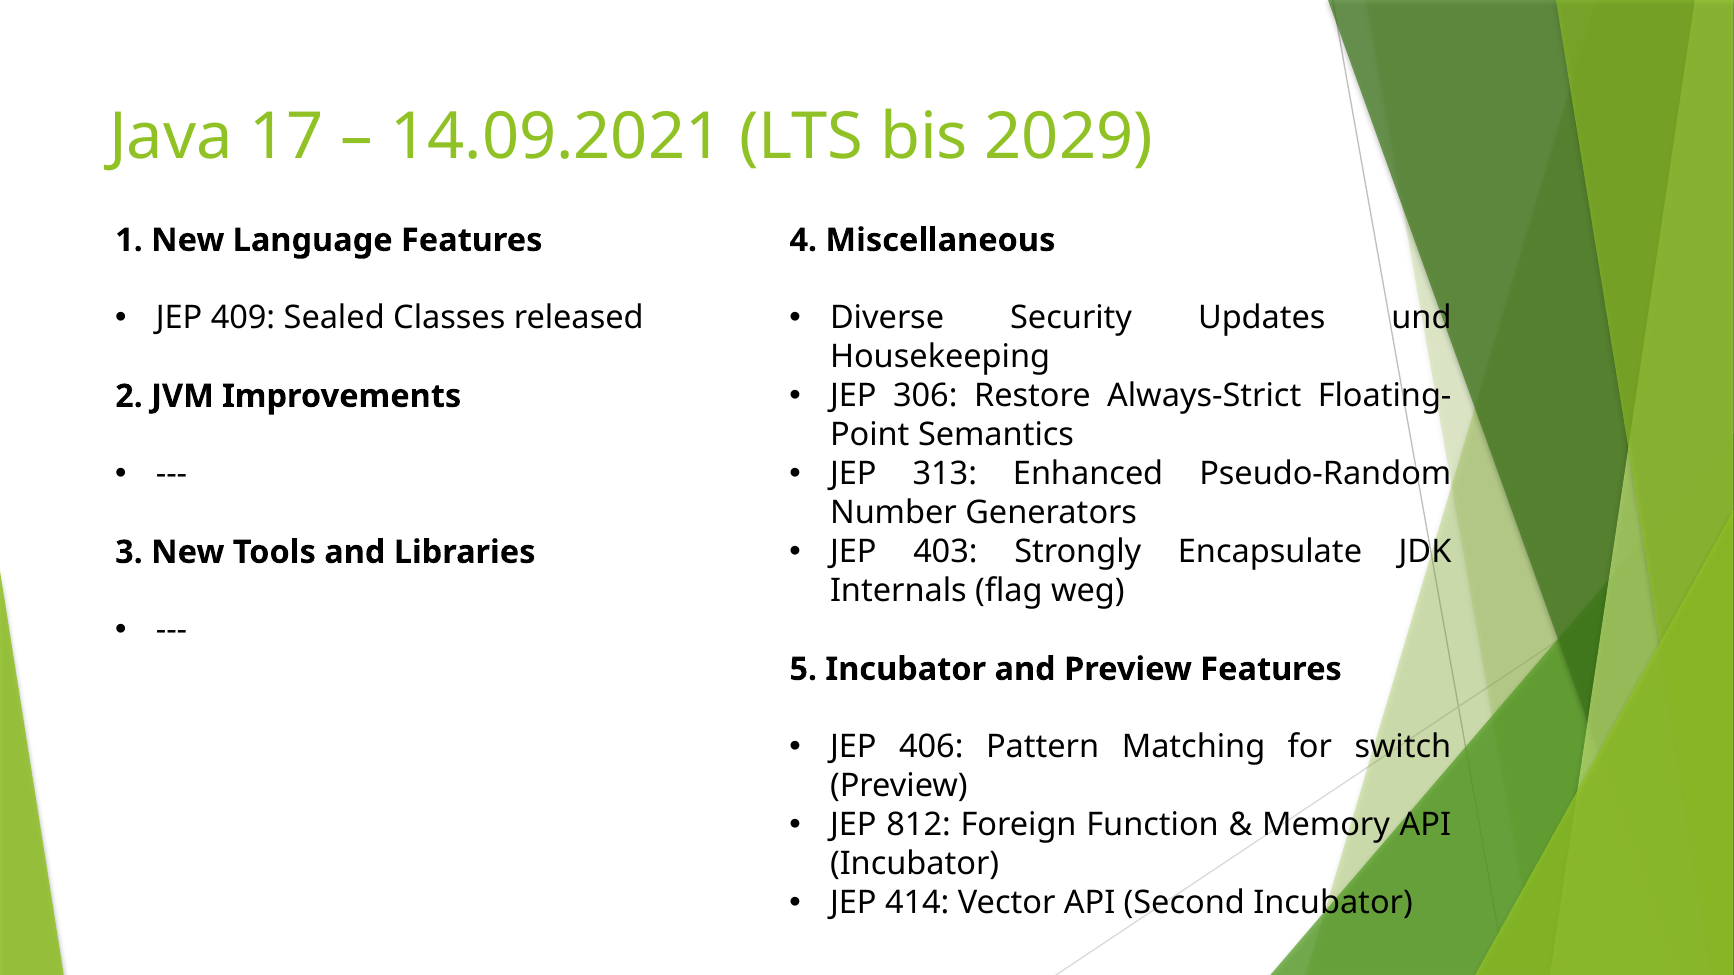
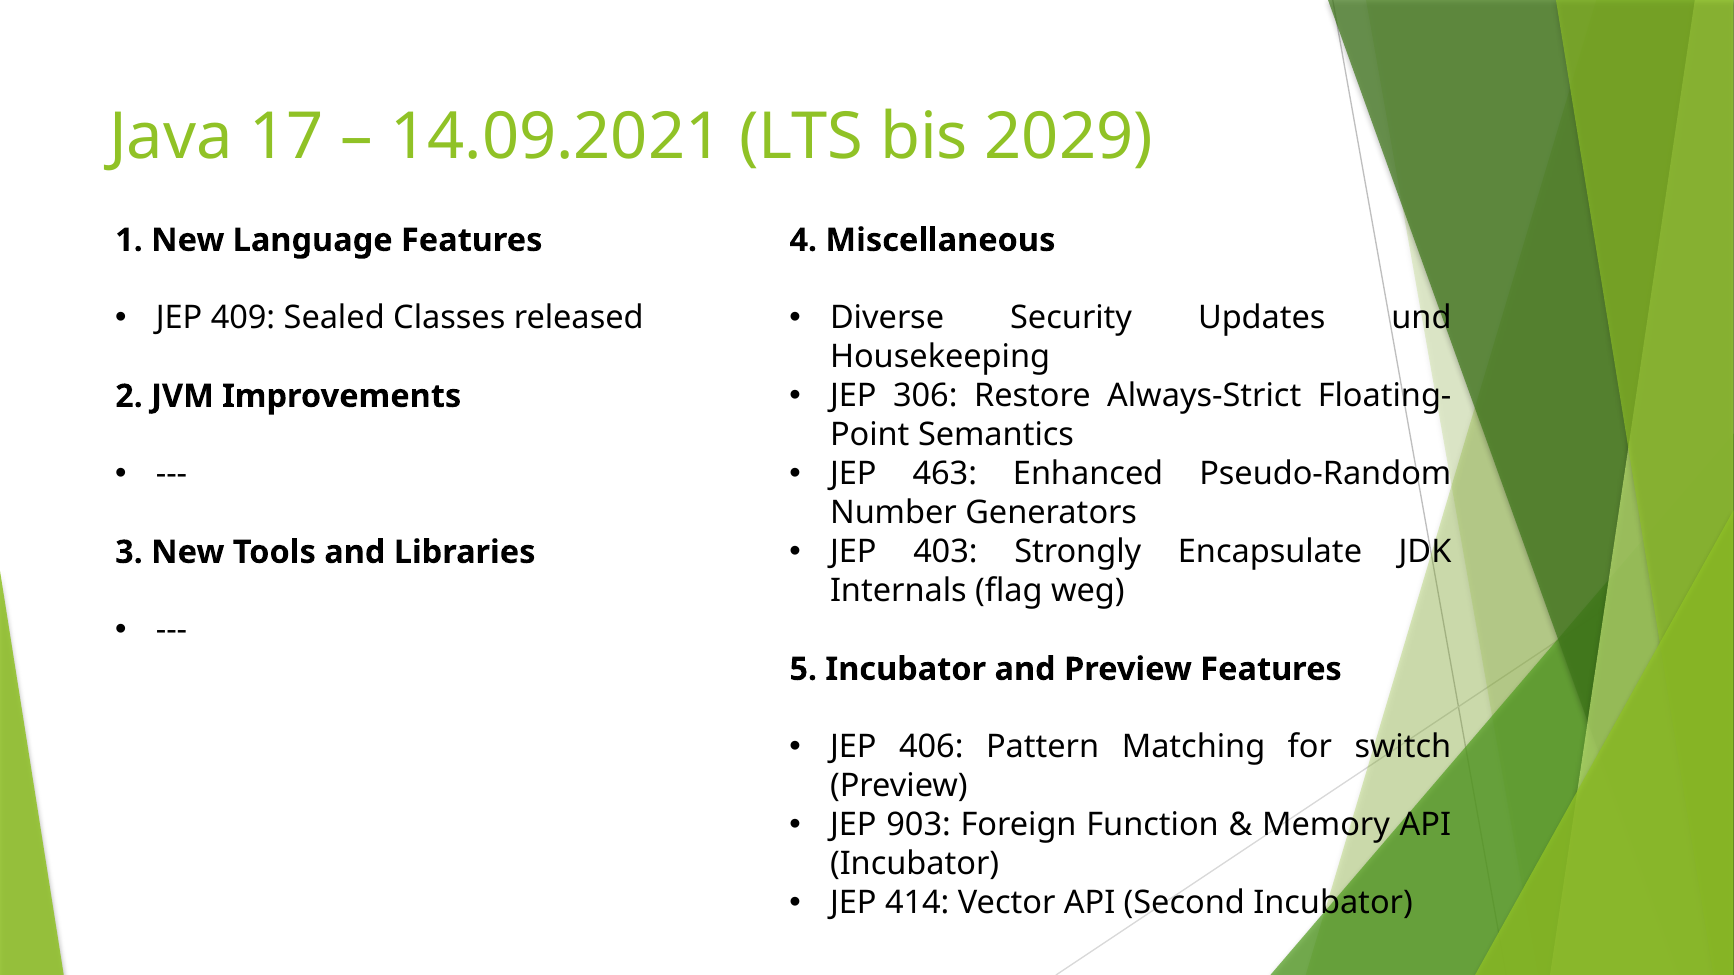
313: 313 -> 463 (945, 474)
812: 812 -> 903 (919, 826)
